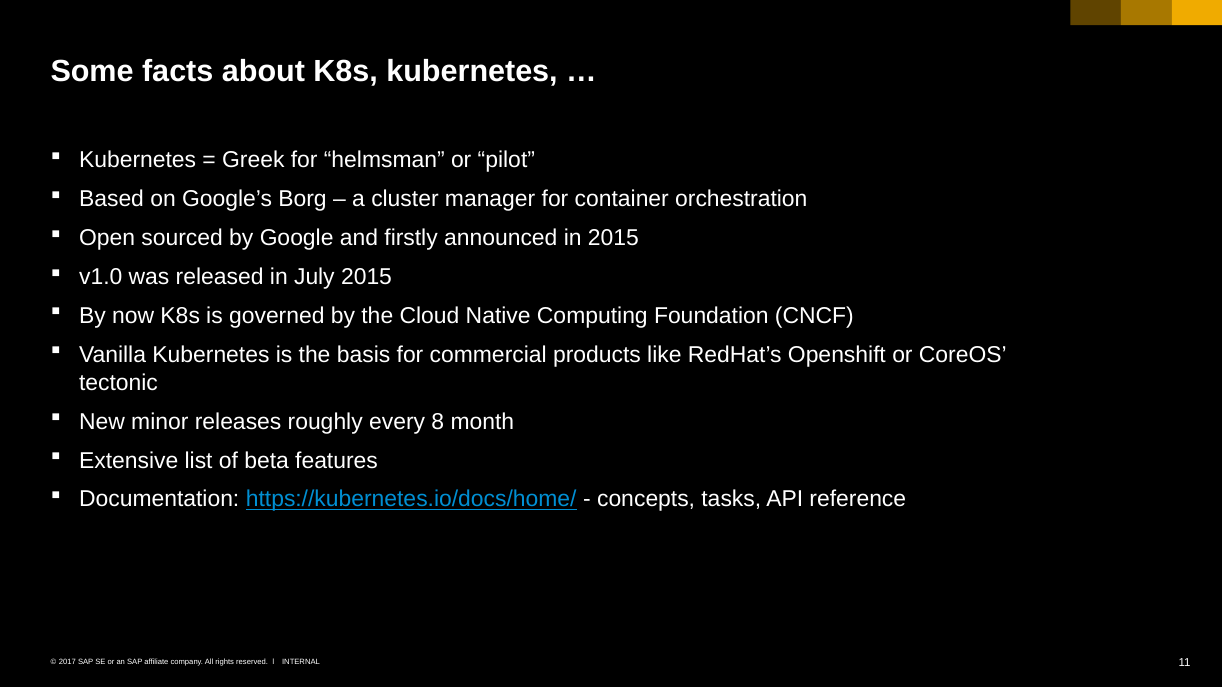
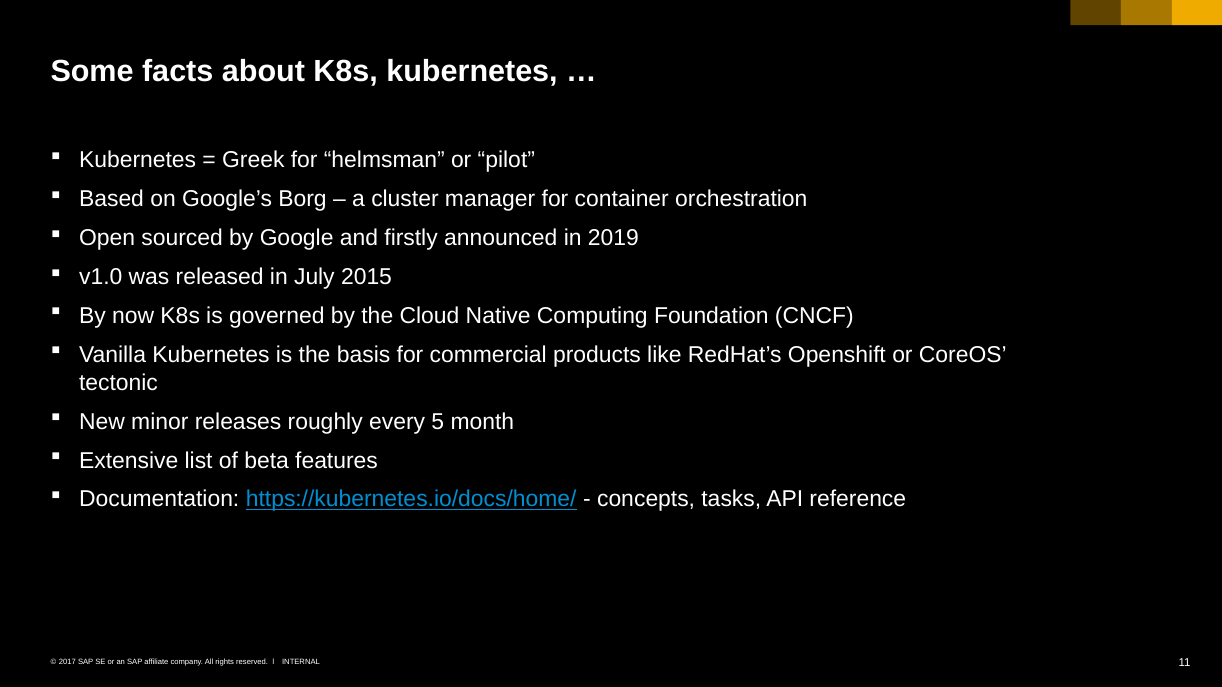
in 2015: 2015 -> 2019 (613, 238)
8: 8 -> 5 (438, 422)
